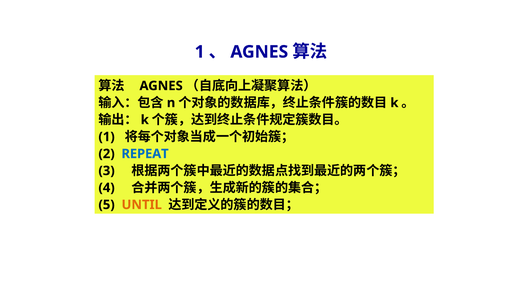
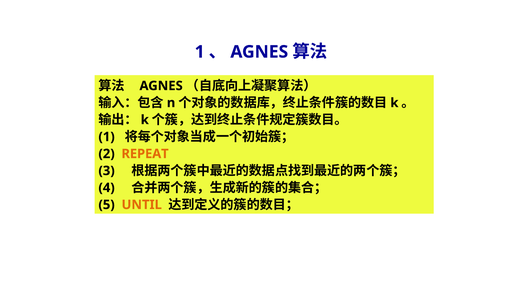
REPEAT colour: blue -> orange (145, 154)
